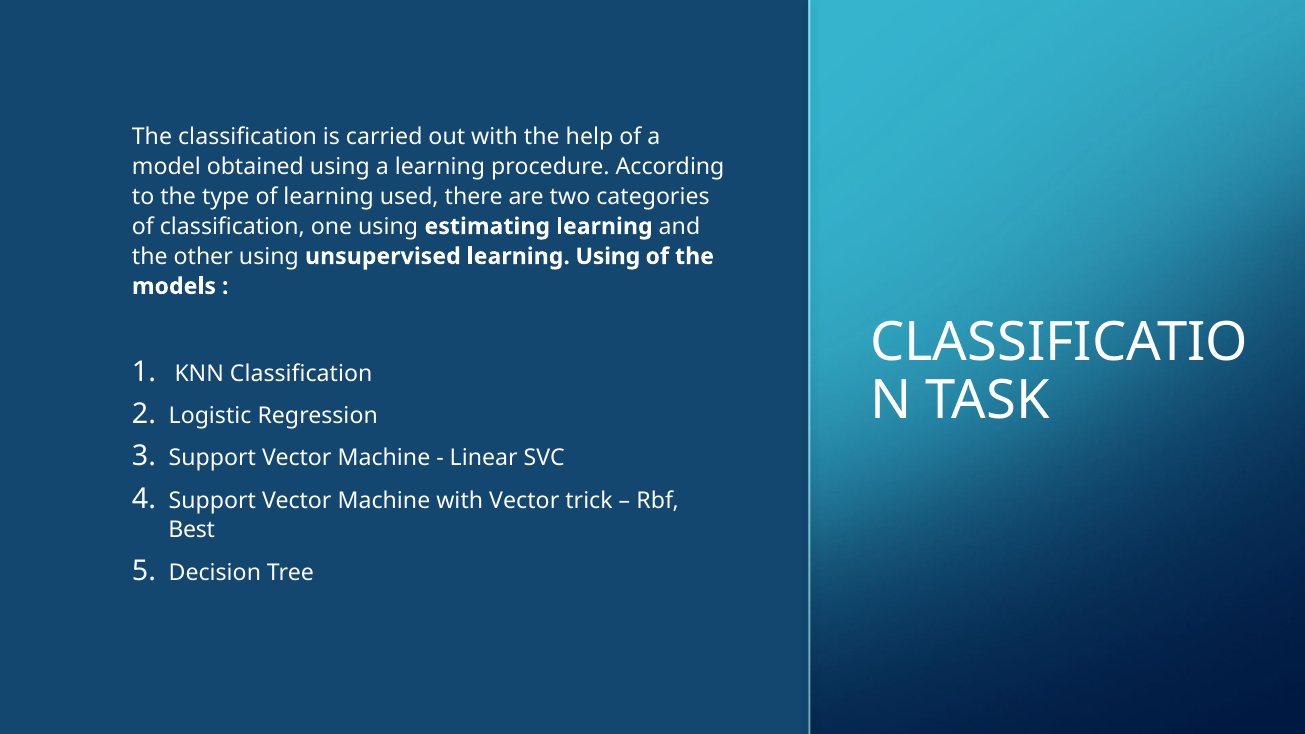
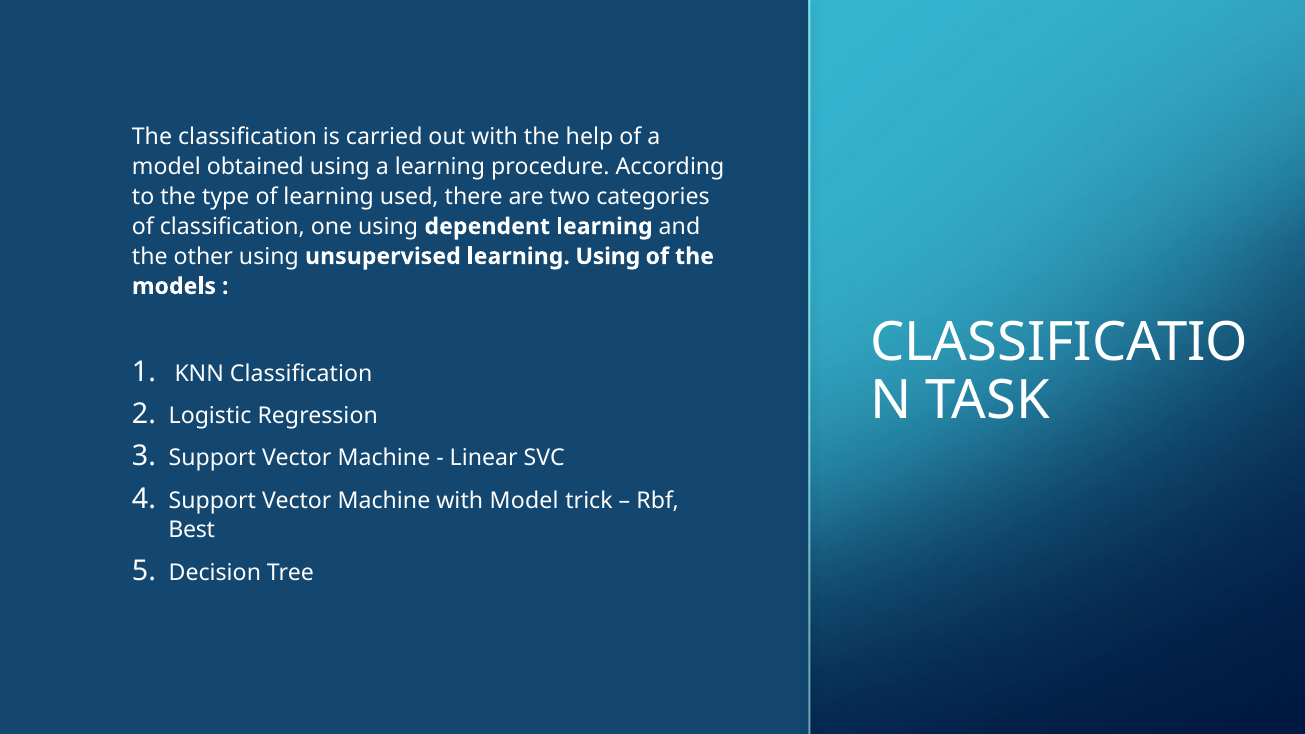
estimating: estimating -> dependent (487, 226)
with Vector: Vector -> Model (524, 500)
